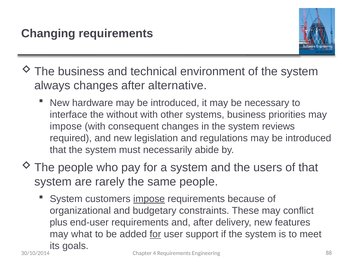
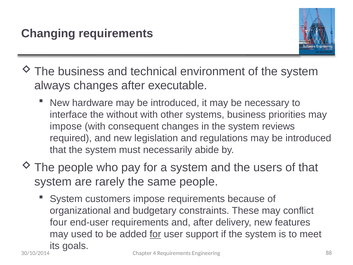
alternative: alternative -> executable (178, 86)
impose underline: present -> none (149, 199)
plus: plus -> four (58, 222)
what: what -> used (82, 234)
